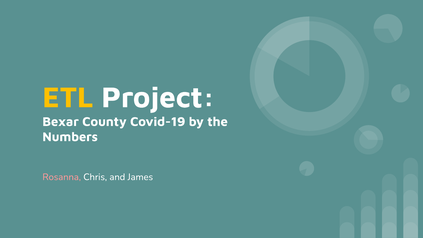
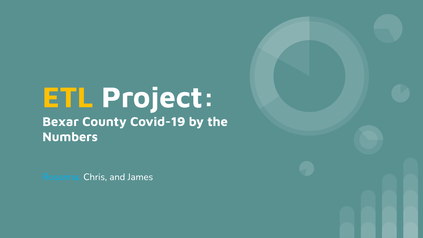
Rosanna colour: pink -> light blue (62, 177)
